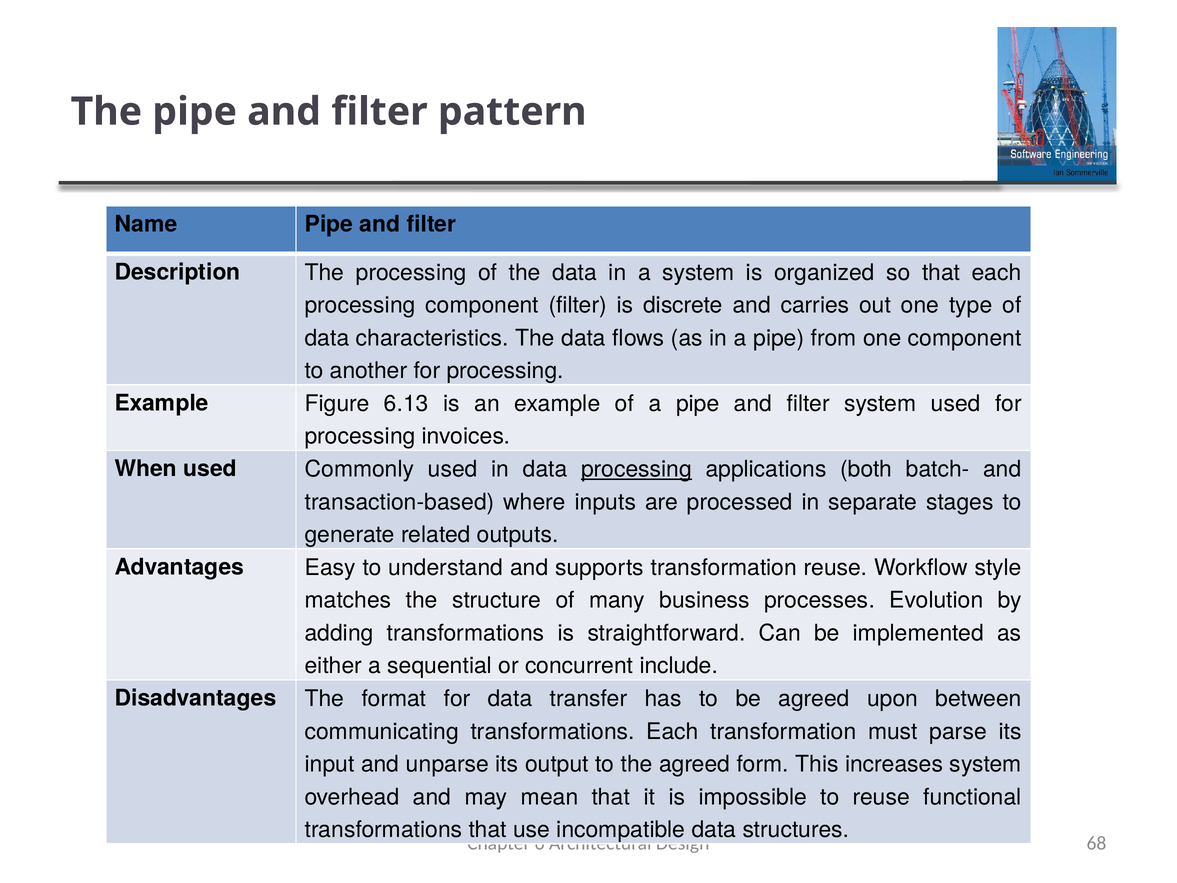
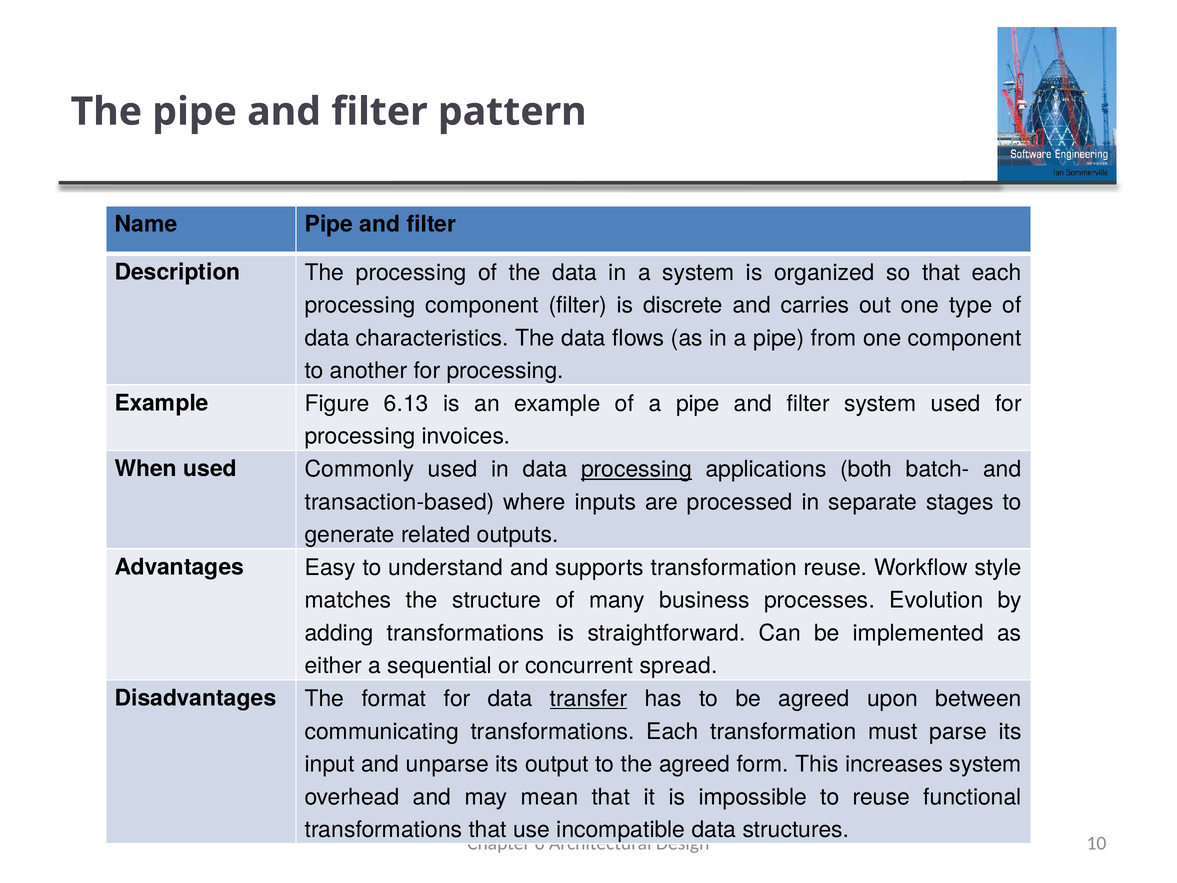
include: include -> spread (679, 666)
transfer underline: none -> present (589, 699)
68: 68 -> 10 (1096, 843)
